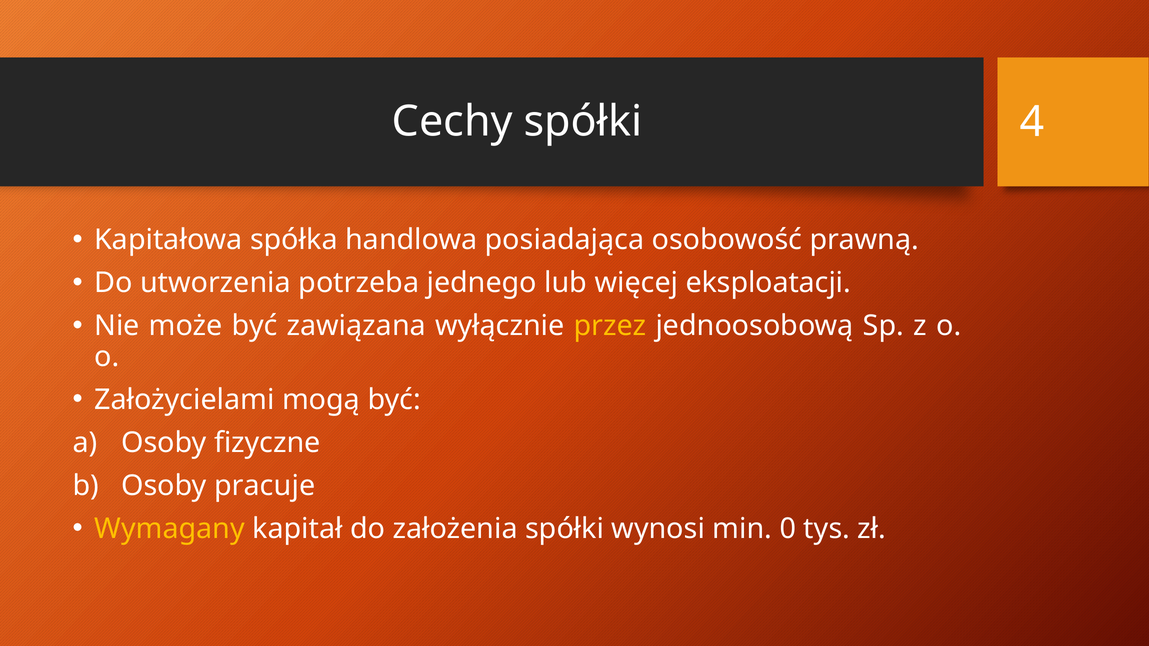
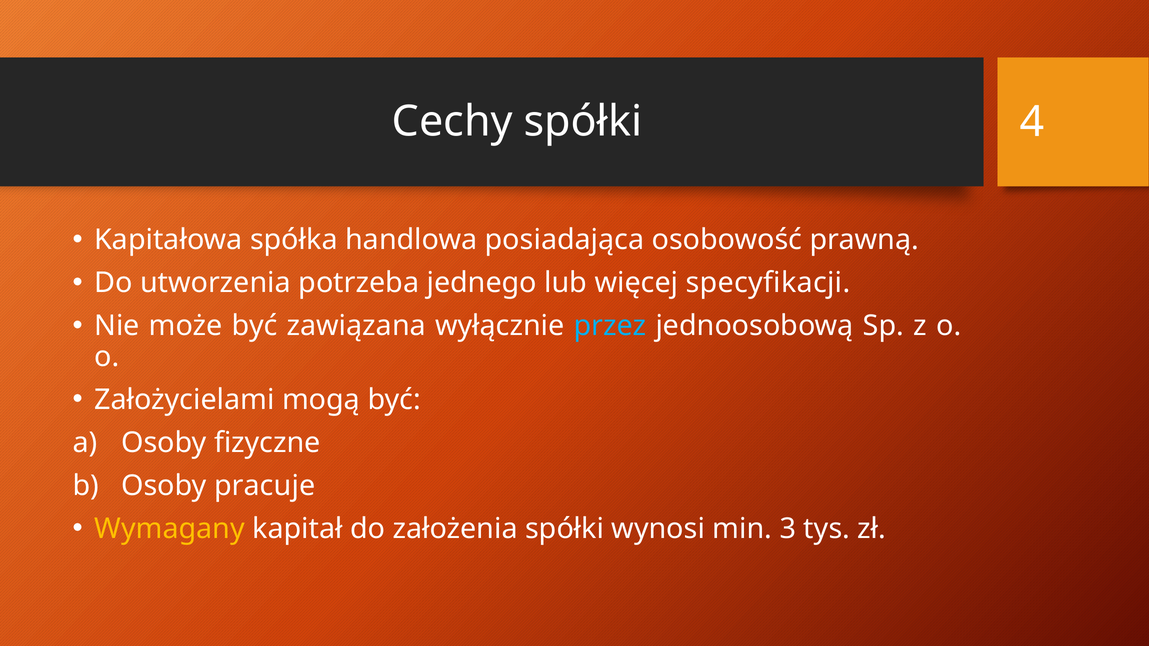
eksploatacji: eksploatacji -> specyfikacji (768, 283)
przez colour: yellow -> light blue (610, 326)
0: 0 -> 3 (788, 529)
